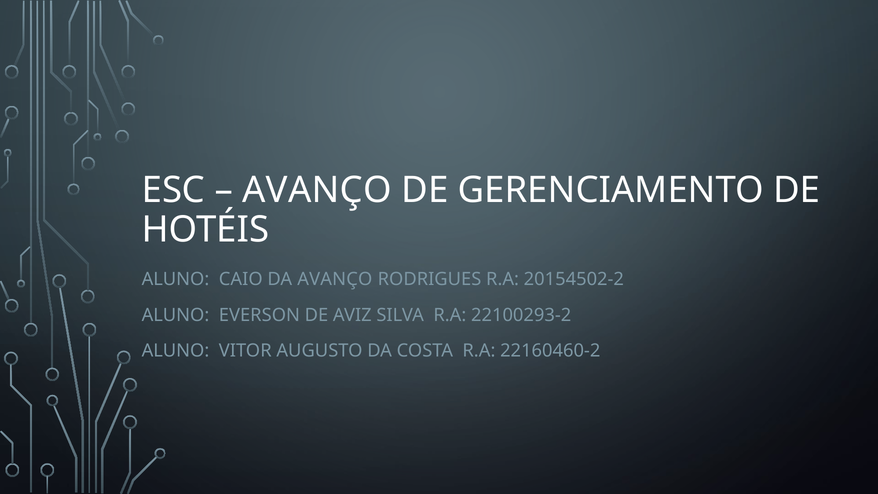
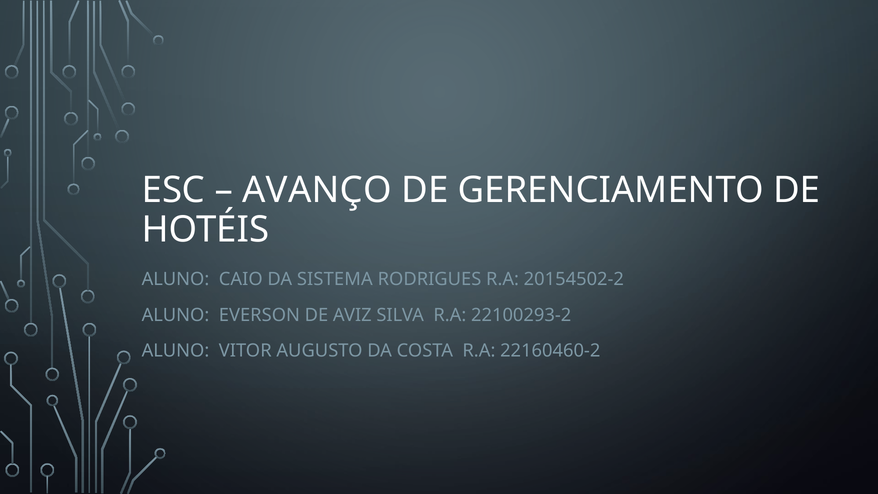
DA AVANÇO: AVANÇO -> SISTEMA (335, 279)
